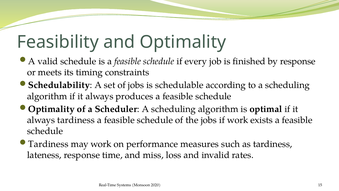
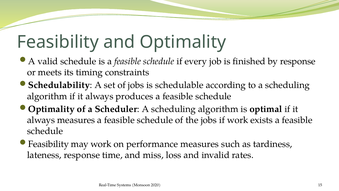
always tardiness: tardiness -> measures (76, 120)
Tardiness: Tardiness -> Feasibility (48, 144)
